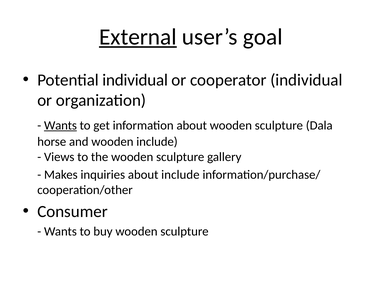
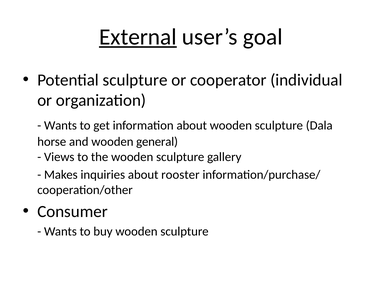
Potential individual: individual -> sculpture (135, 80)
Wants underline: present -> none (60, 126)
wooden include: include -> general (157, 142)
about include: include -> rooster (180, 175)
